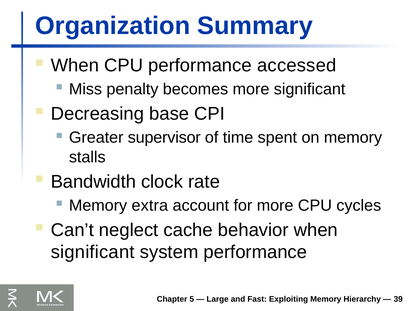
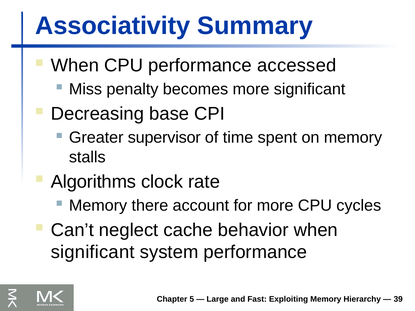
Organization: Organization -> Associativity (113, 26)
Bandwidth: Bandwidth -> Algorithms (93, 182)
extra: extra -> there (150, 206)
